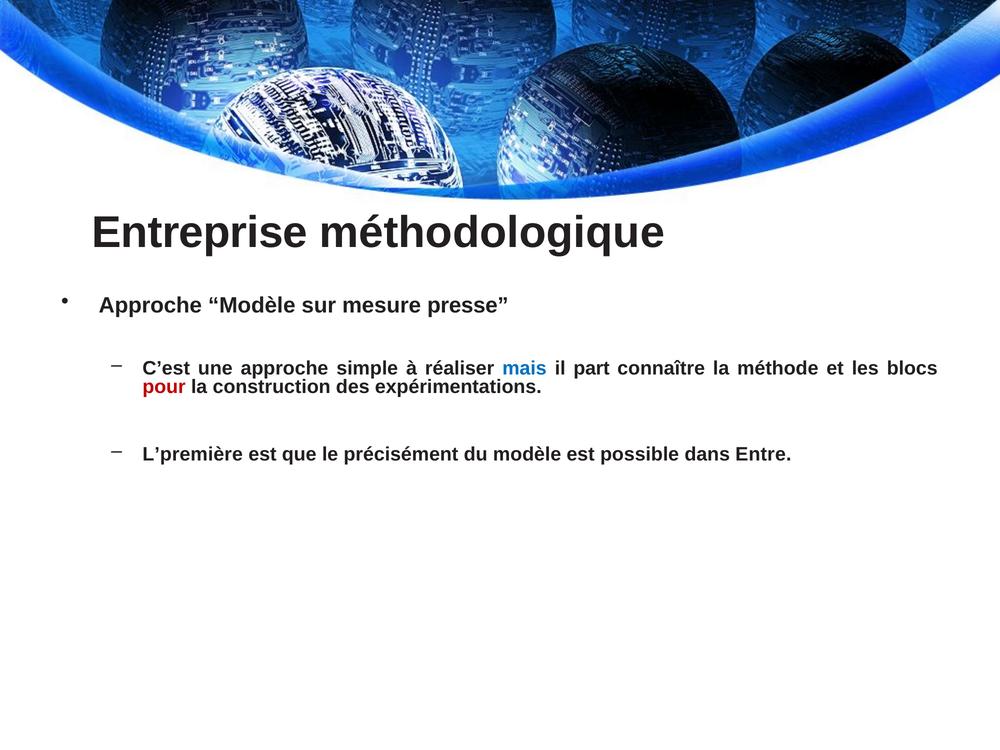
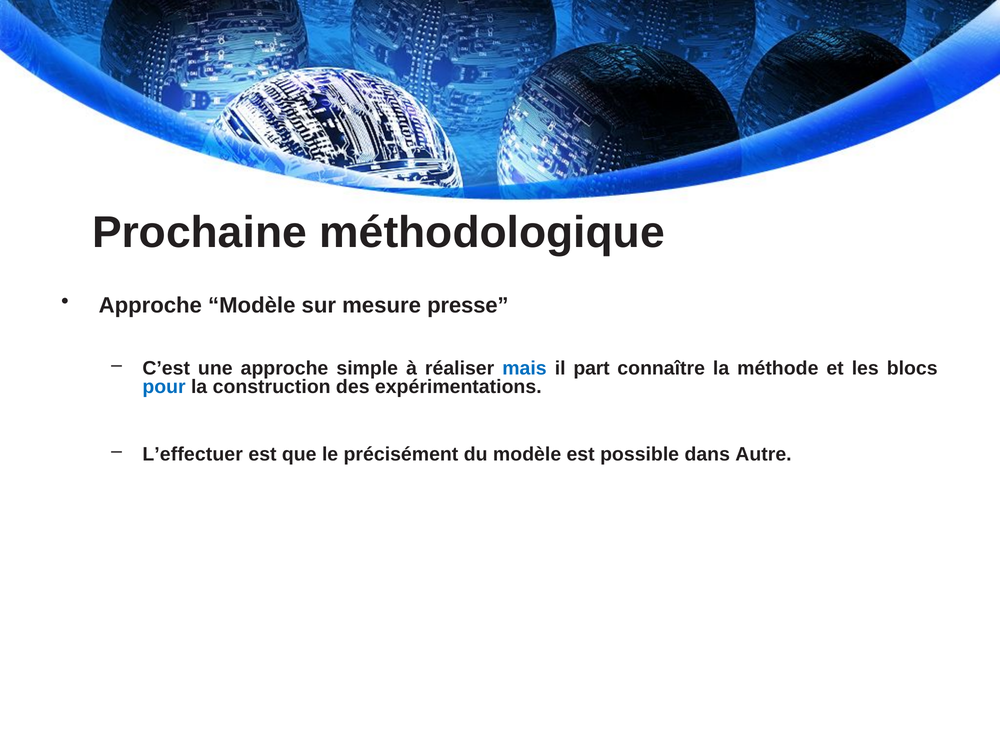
Entreprise: Entreprise -> Prochaine (199, 232)
pour colour: red -> blue (164, 387)
L’première: L’première -> L’effectuer (193, 454)
Entre: Entre -> Autre (763, 454)
